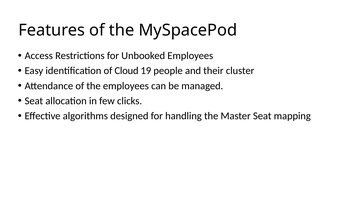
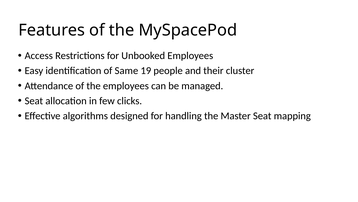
Cloud: Cloud -> Same (126, 71)
